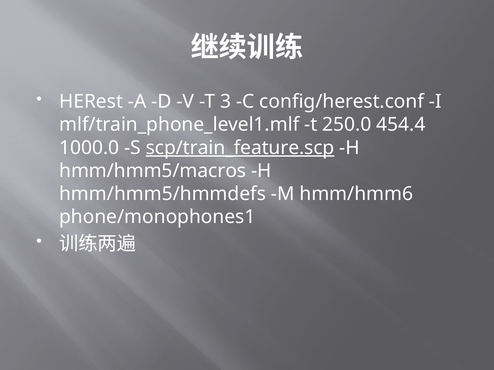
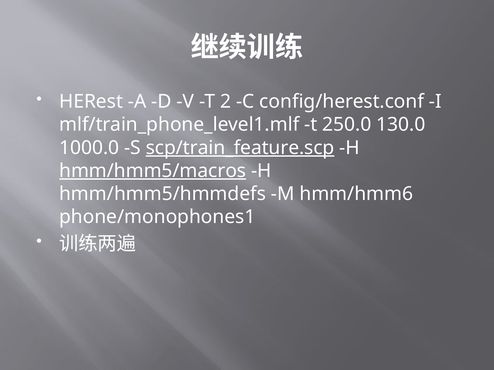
3: 3 -> 2 (226, 102)
454.4: 454.4 -> 130.0 (401, 125)
hmm/hmm5/macros underline: none -> present (153, 171)
